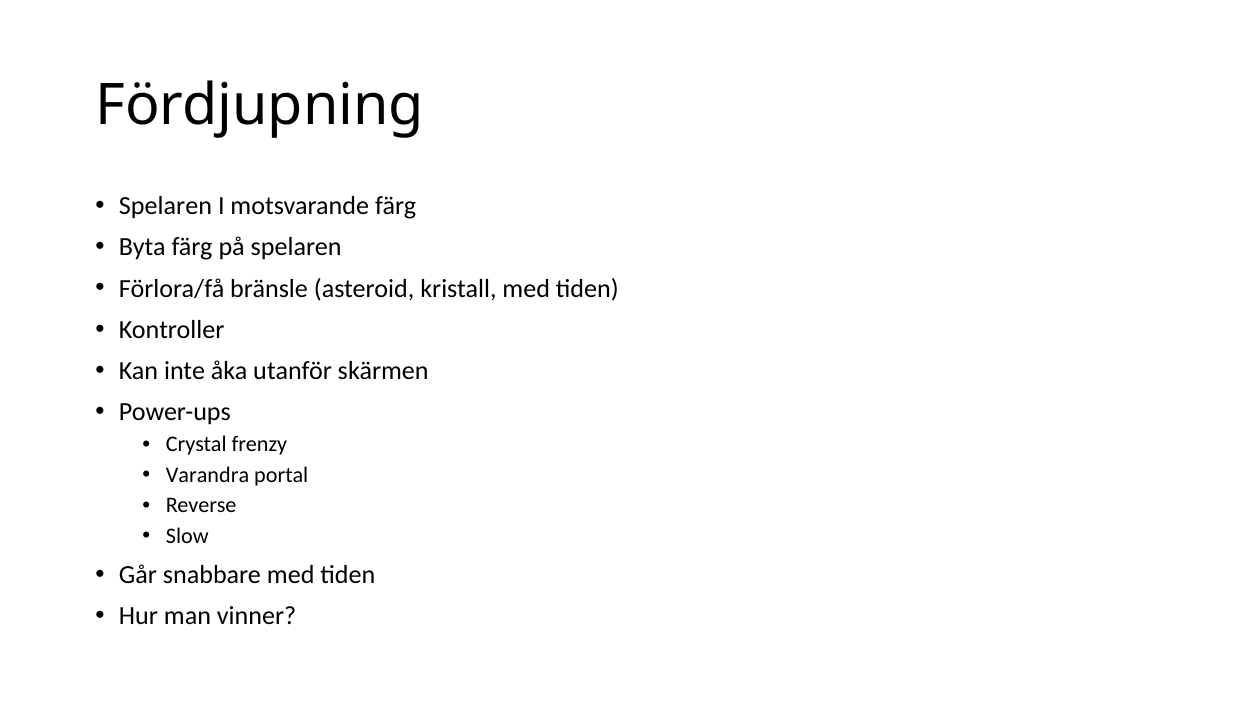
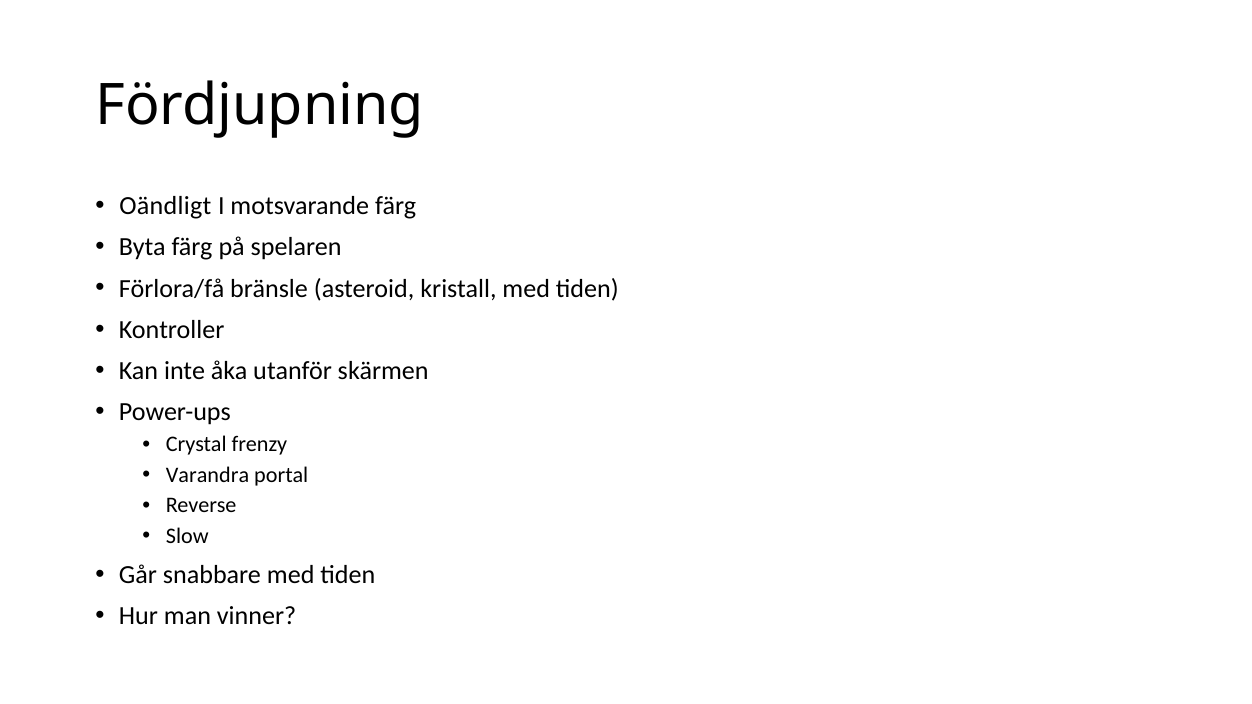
Spelaren: Spelaren -> Oändligt (165, 206)
